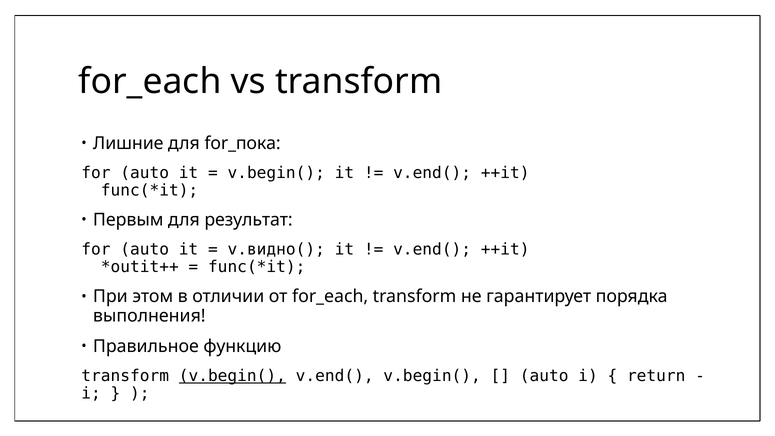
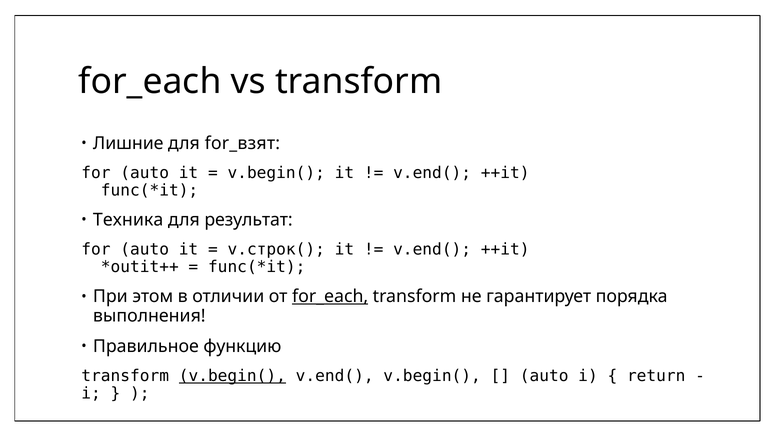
for_пока: for_пока -> for_взят (242, 143)
Первым: Первым -> Техника (128, 220)
v.видно(: v.видно( -> v.строк( (276, 249)
for_each underline: none -> present (330, 296)
